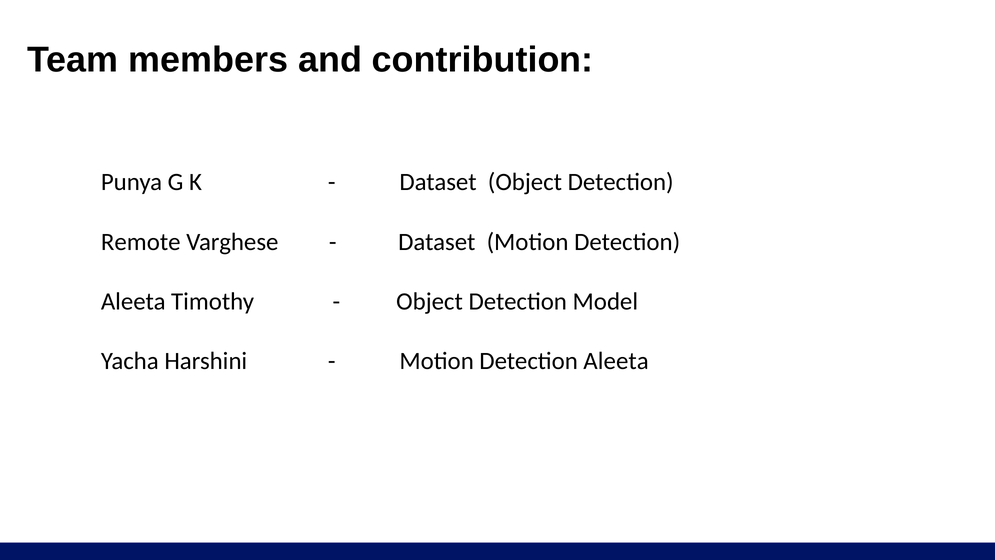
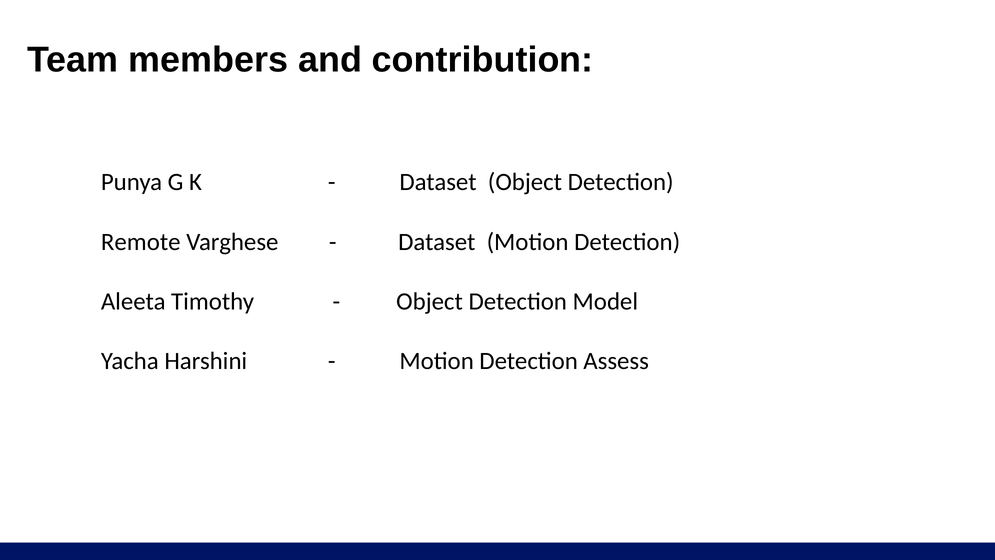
Aleeta: Aleeta -> Assess (616, 361)
